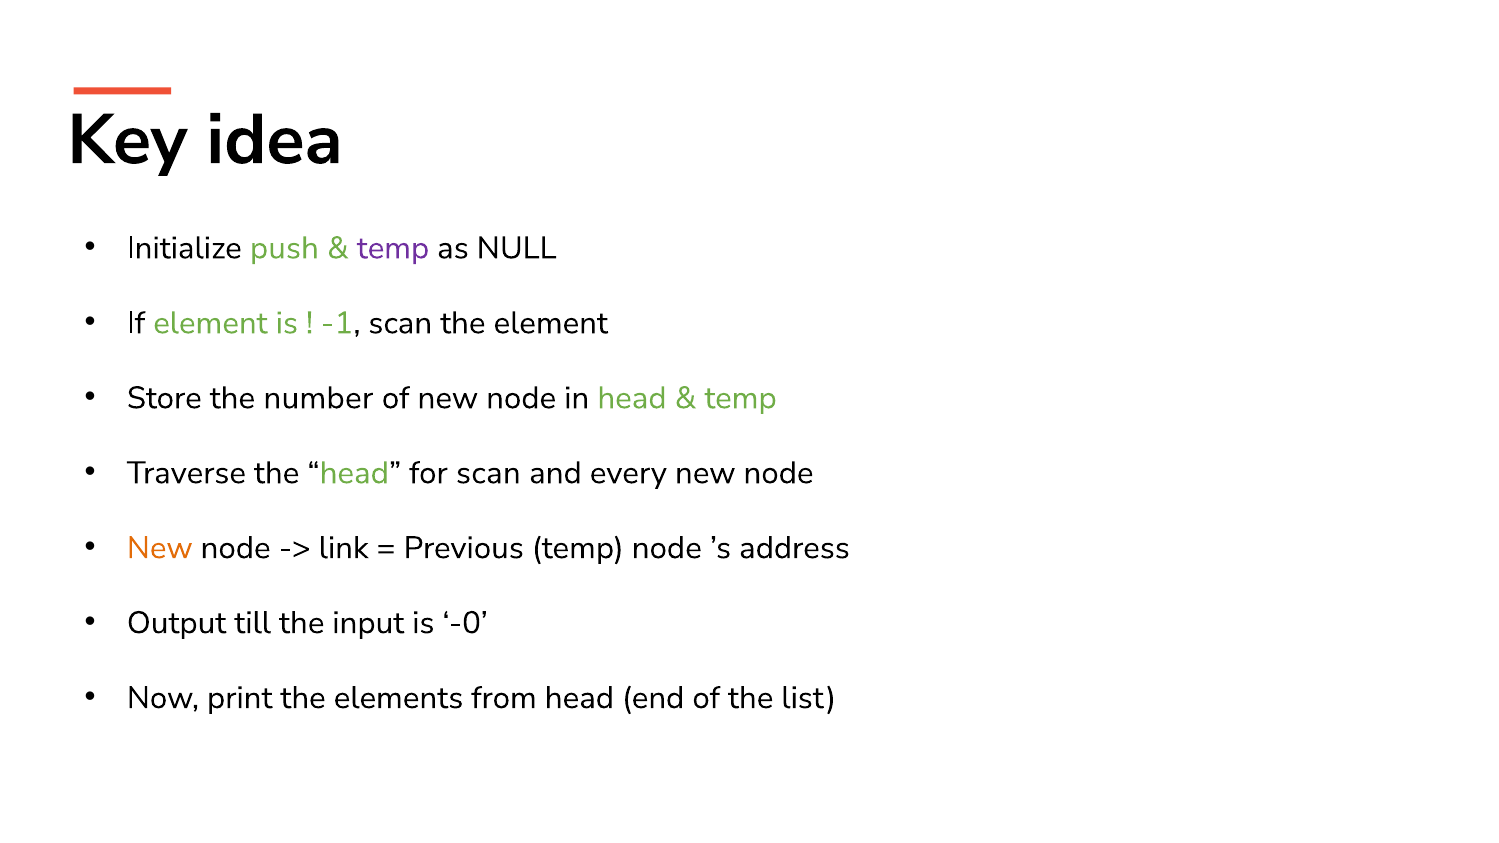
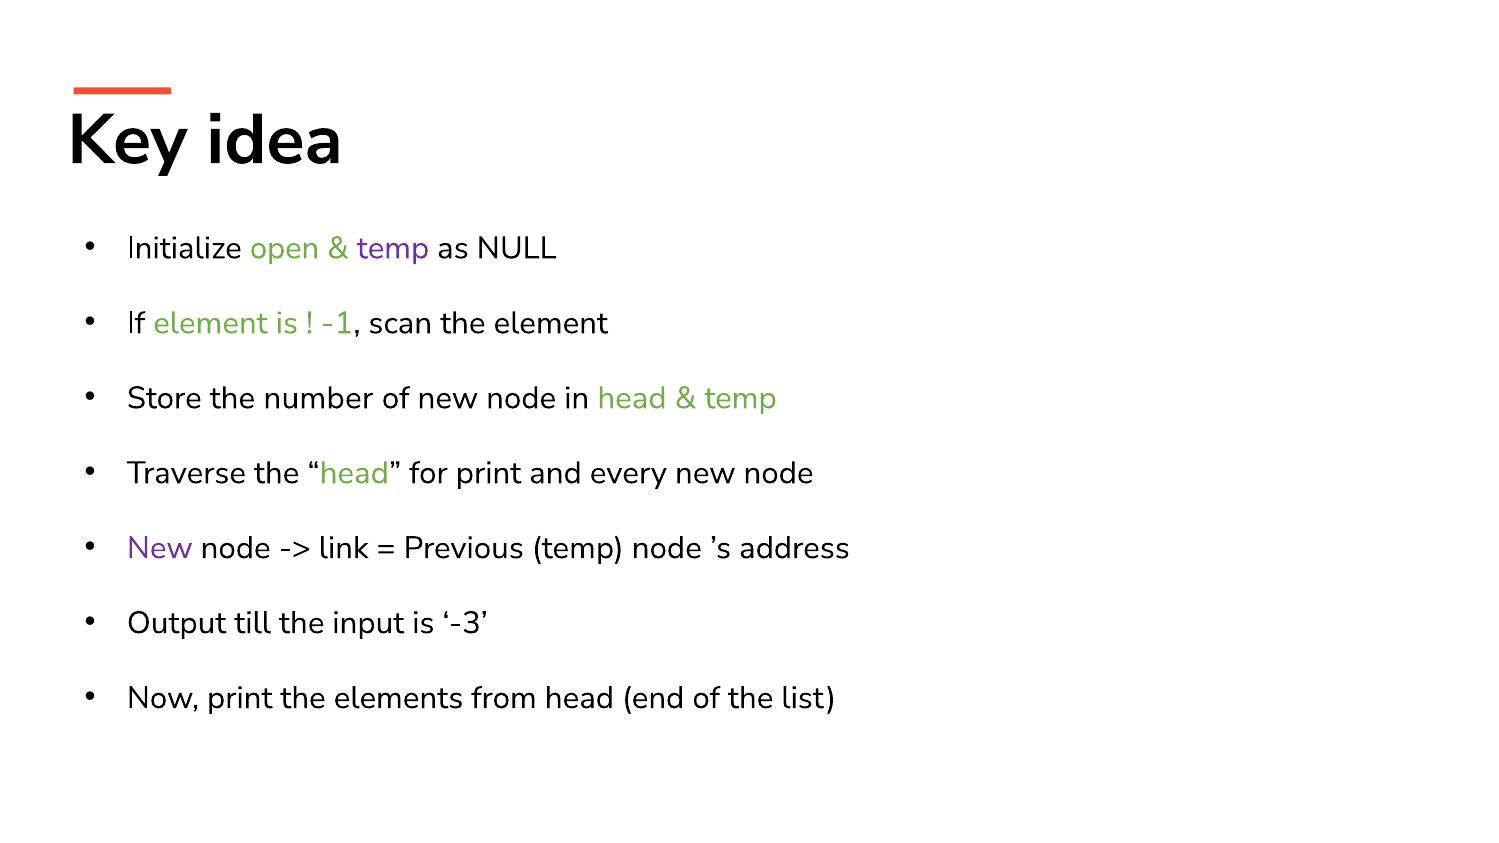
push: push -> open (285, 248)
for scan: scan -> print (488, 473)
New colour: orange -> purple (160, 548)
-0: -0 -> -3 (465, 623)
